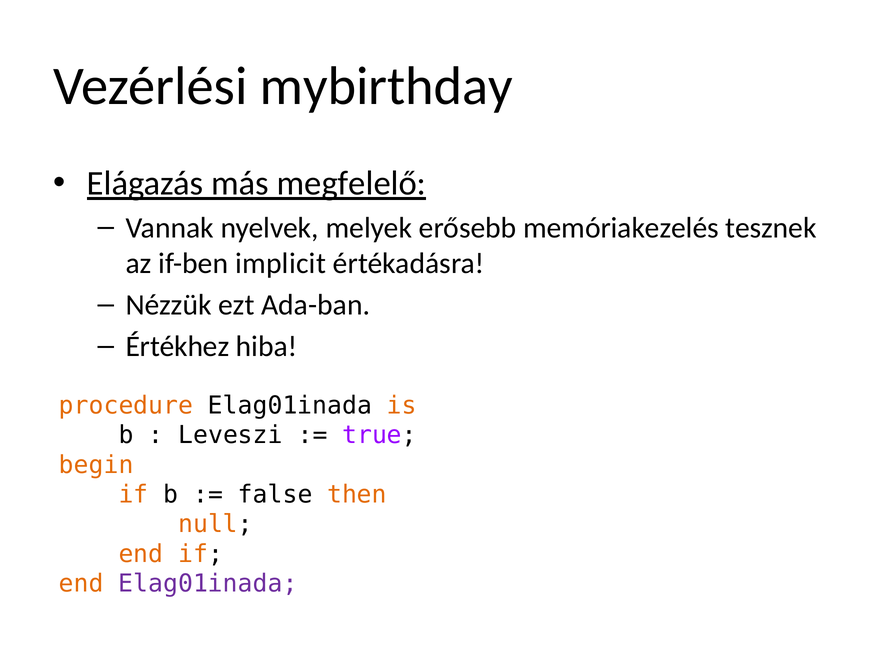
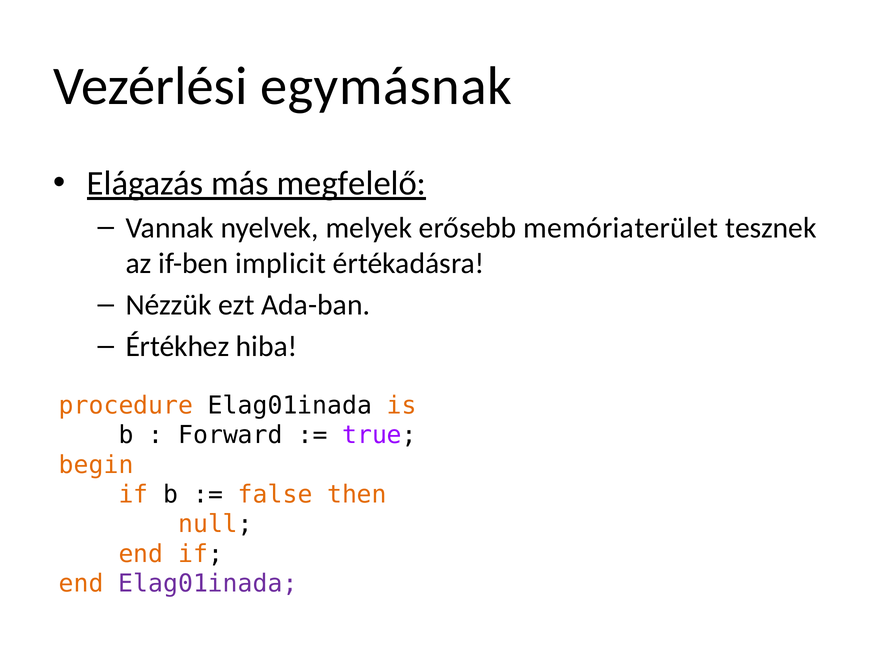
mybirthday: mybirthday -> egymásnak (386, 86)
memóriakezelés: memóriakezelés -> memóriaterület (621, 228)
Leveszi: Leveszi -> Forward (230, 435)
false colour: black -> orange (275, 494)
